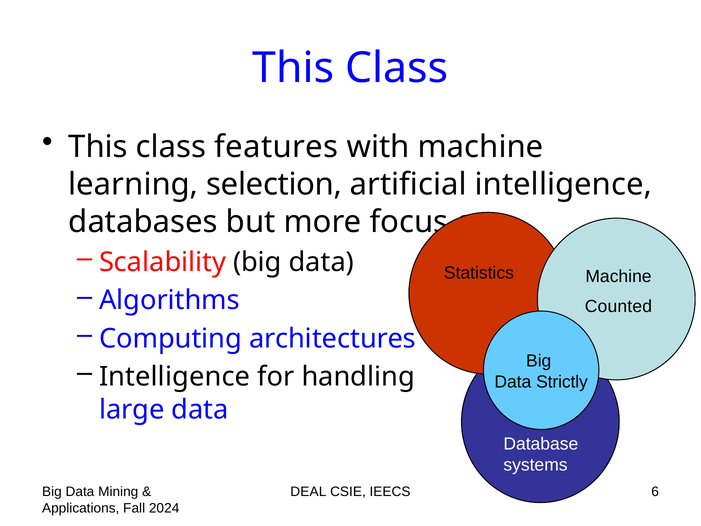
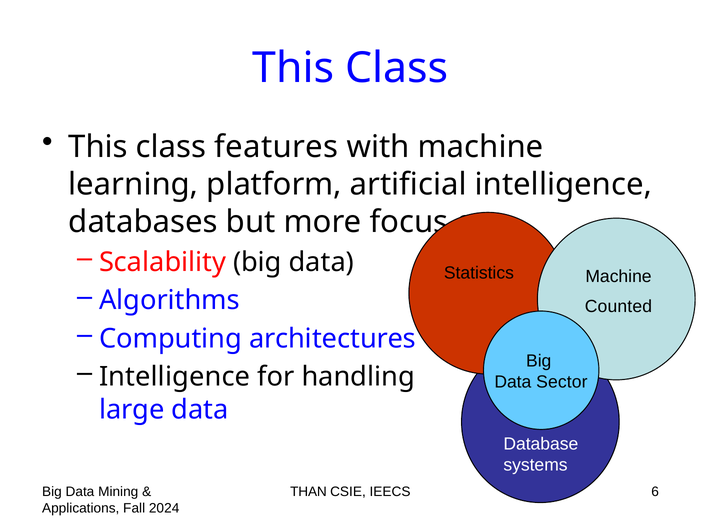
selection: selection -> platform (274, 184)
Strictly: Strictly -> Sector (562, 382)
DEAL: DEAL -> THAN (308, 491)
